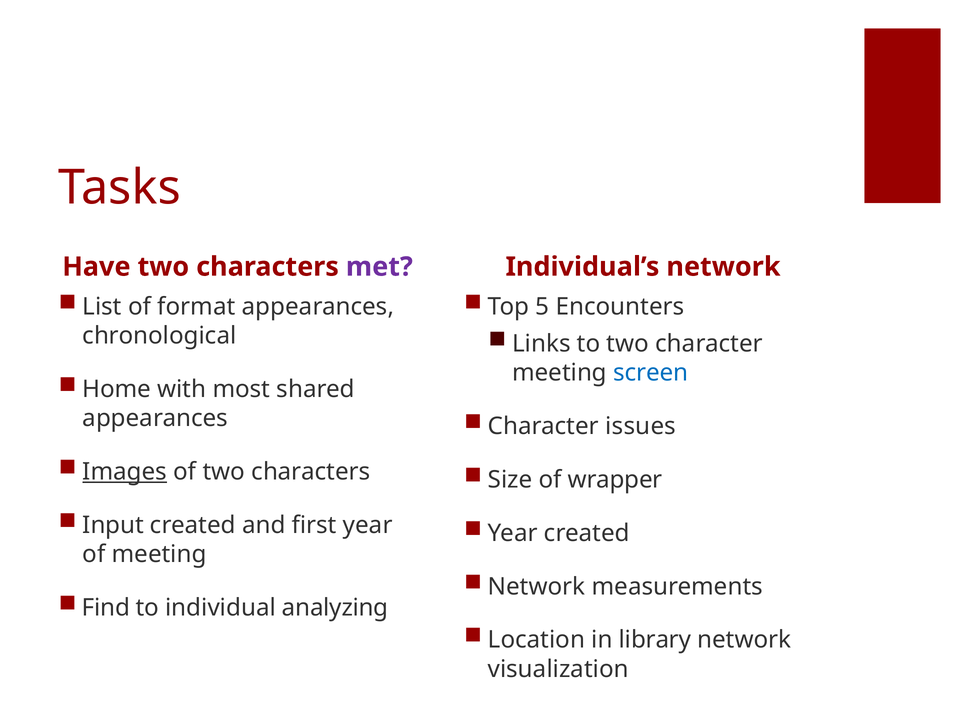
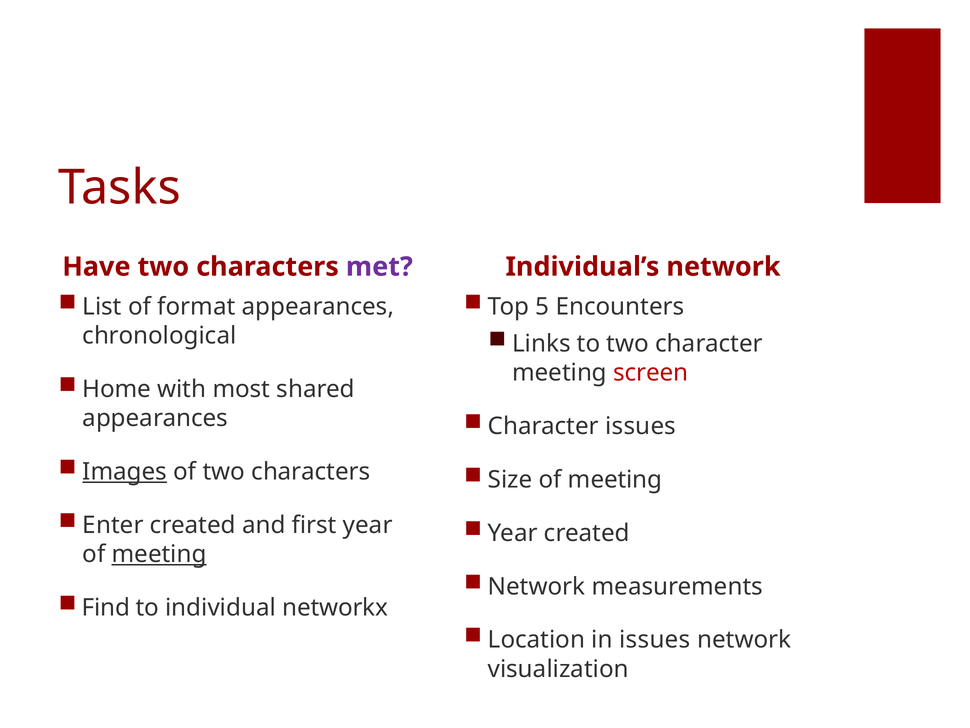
screen colour: blue -> red (651, 373)
Size of wrapper: wrapper -> meeting (615, 479)
Input: Input -> Enter (113, 525)
meeting underline: none -> present (159, 554)
analyzing: analyzing -> networkx (335, 607)
in library: library -> issues (655, 639)
